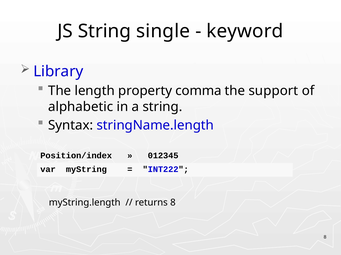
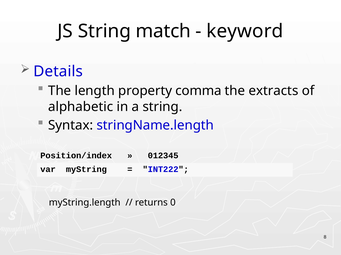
single: single -> match (163, 31)
Library: Library -> Details (58, 72)
support: support -> extracts (273, 91)
returns 8: 8 -> 0 (173, 203)
